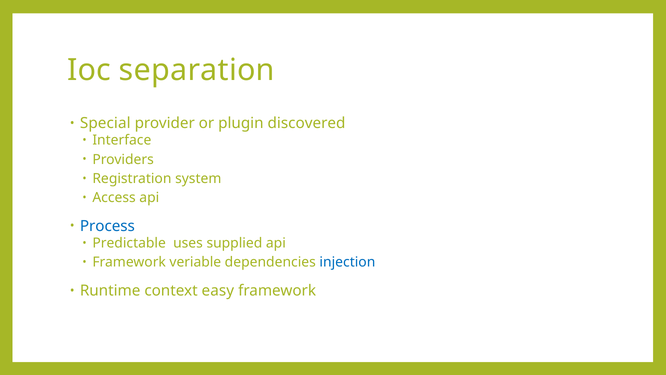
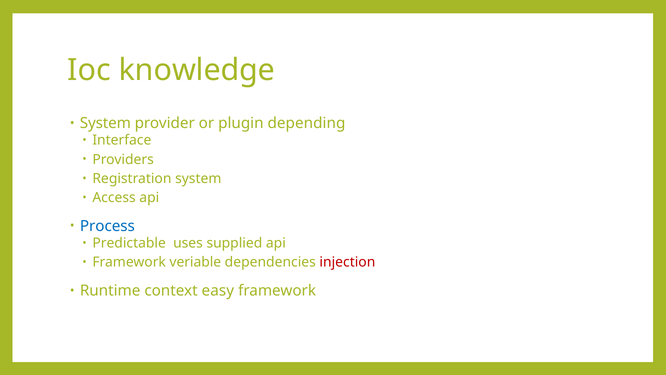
separation: separation -> knowledge (197, 70)
Special: Special -> System (105, 123)
discovered: discovered -> depending (306, 123)
injection colour: blue -> red (347, 262)
